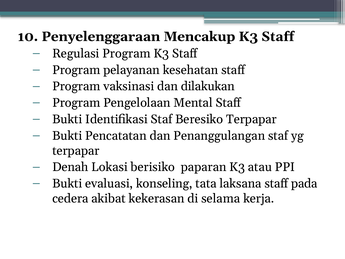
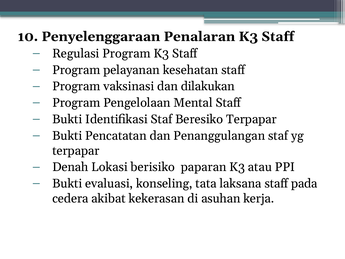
Mencakup: Mencakup -> Penalaran (199, 37)
selama: selama -> asuhan (221, 198)
